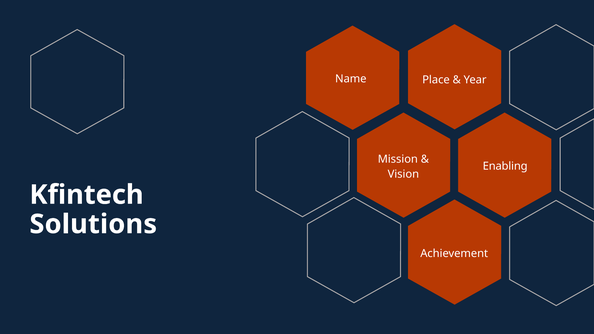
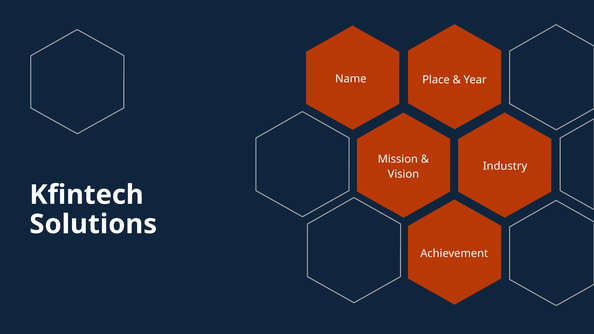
Enabling: Enabling -> Industry (505, 166)
